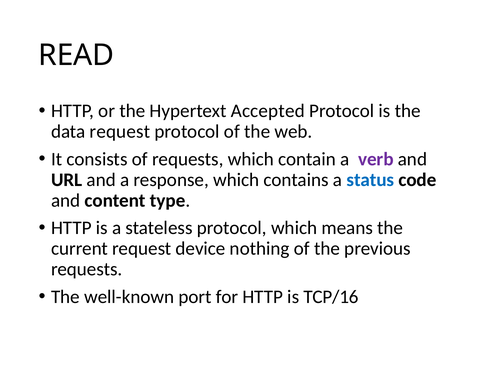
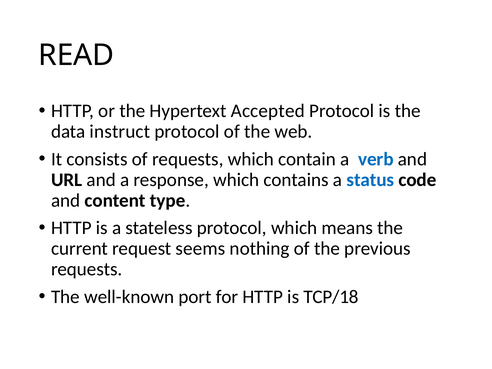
data request: request -> instruct (120, 132)
verb colour: purple -> blue (376, 159)
device: device -> seems (200, 249)
TCP/16: TCP/16 -> TCP/18 (331, 297)
